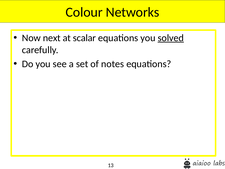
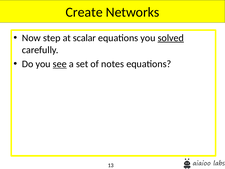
Colour: Colour -> Create (84, 12)
next: next -> step (52, 38)
see underline: none -> present (60, 64)
